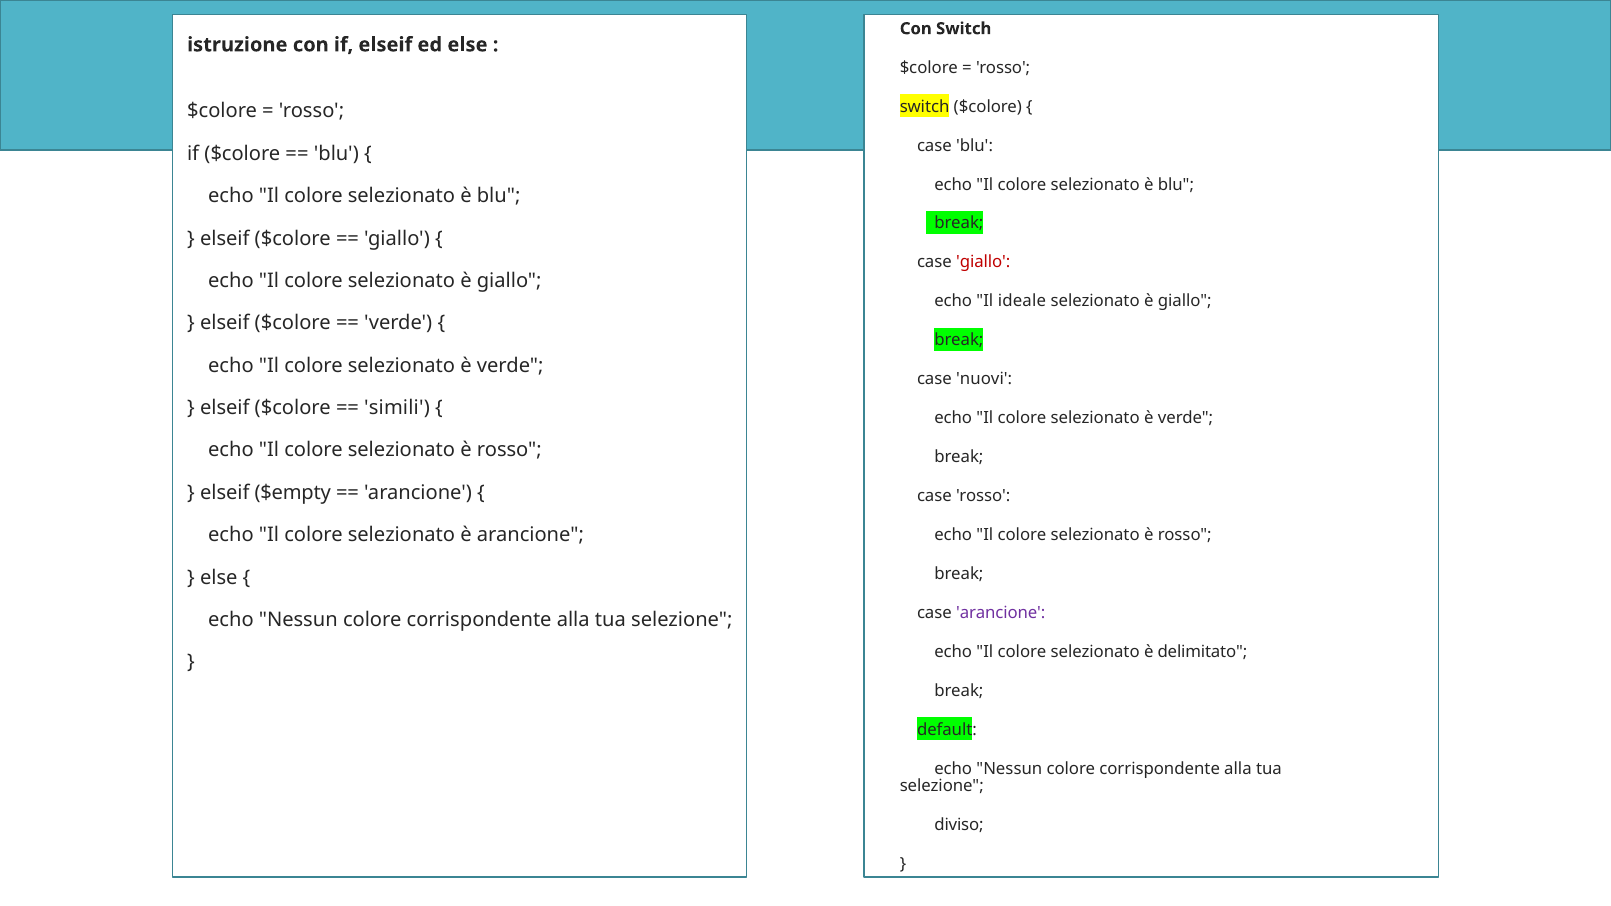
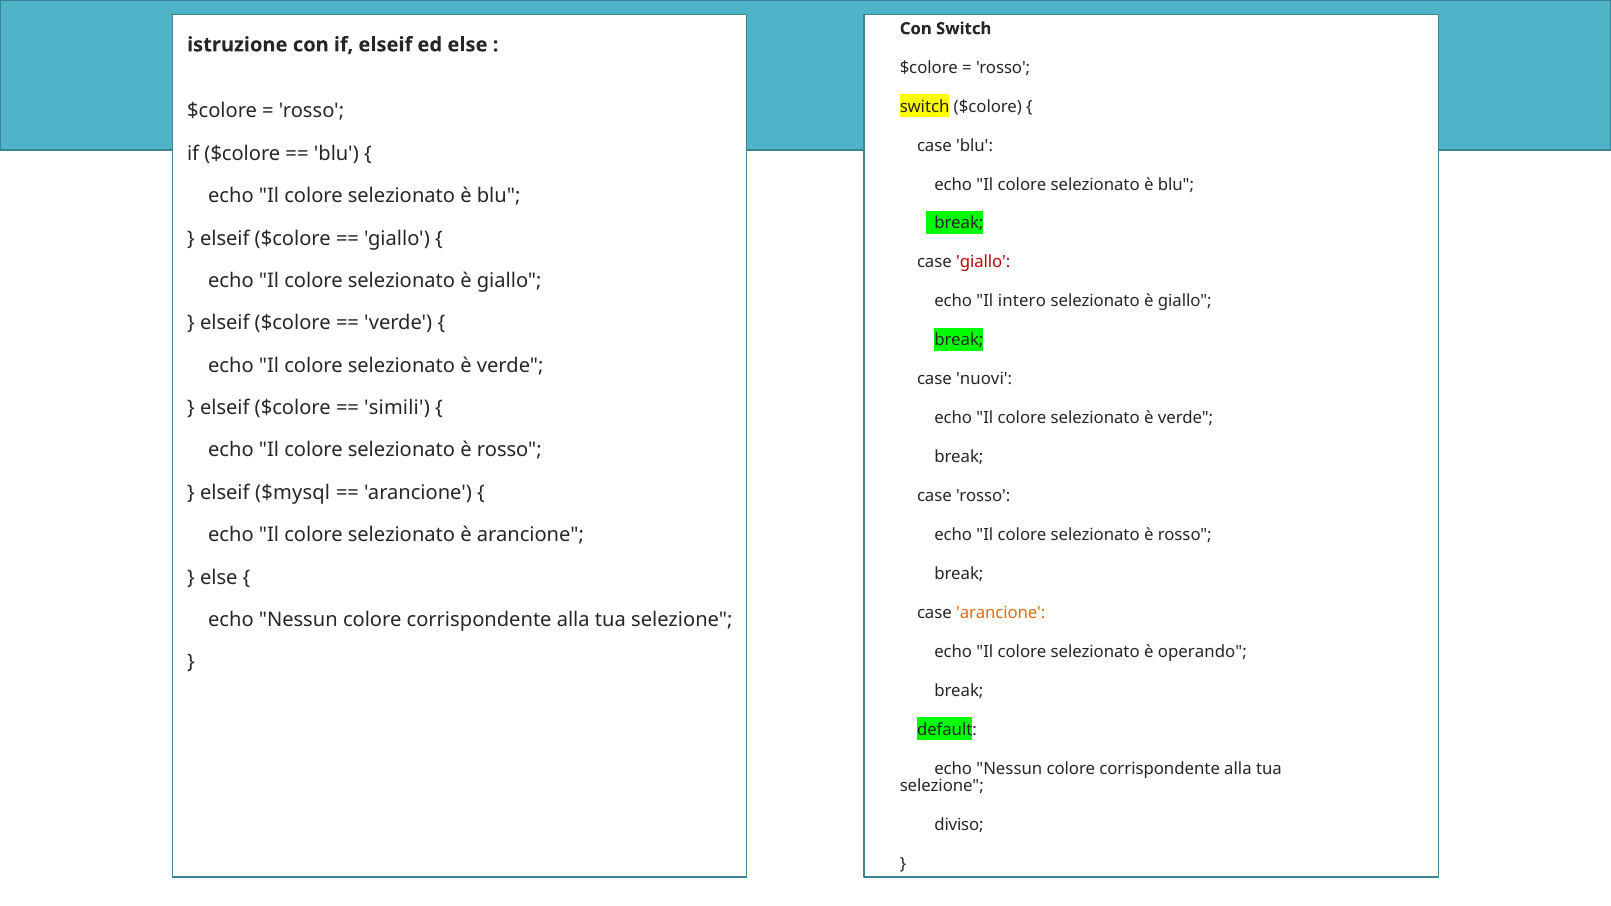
ideale: ideale -> intero (1022, 301)
$empty: $empty -> $mysql (293, 493)
arancione colour: purple -> orange (1001, 613)
delimitato: delimitato -> operando (1202, 652)
